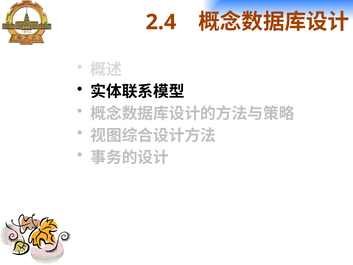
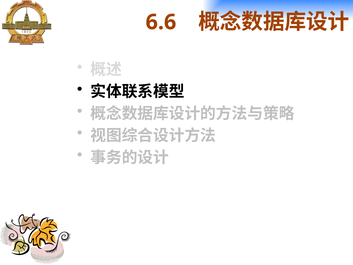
2.4: 2.4 -> 6.6 (161, 22)
